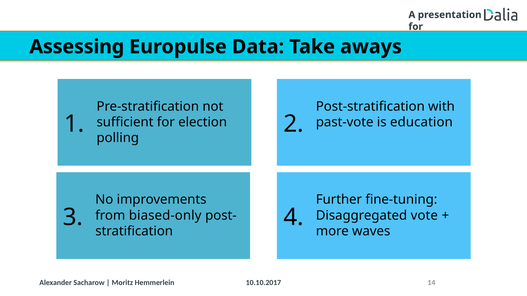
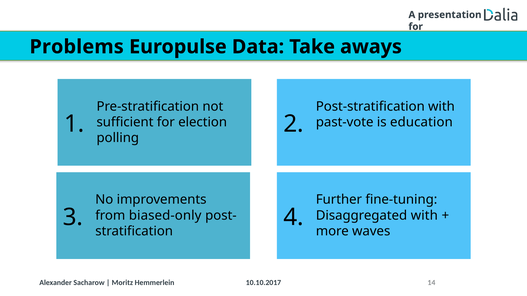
Assessing: Assessing -> Problems (77, 47)
Disaggregated vote: vote -> with (424, 216)
